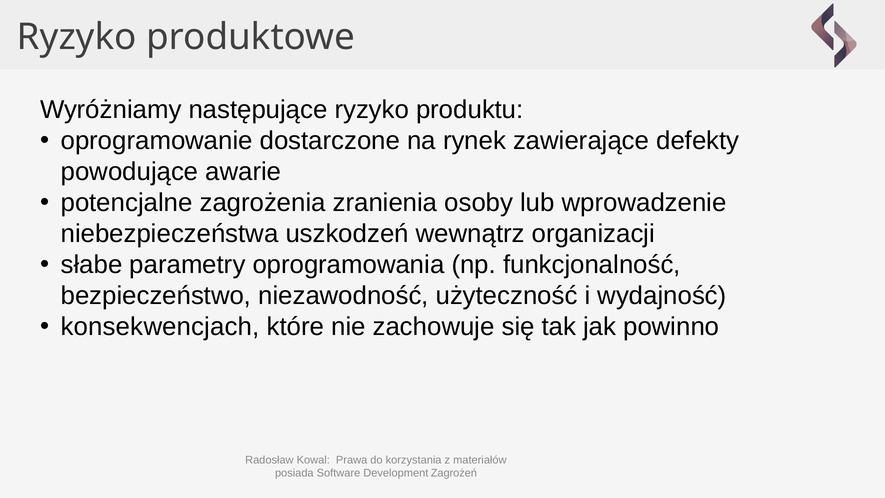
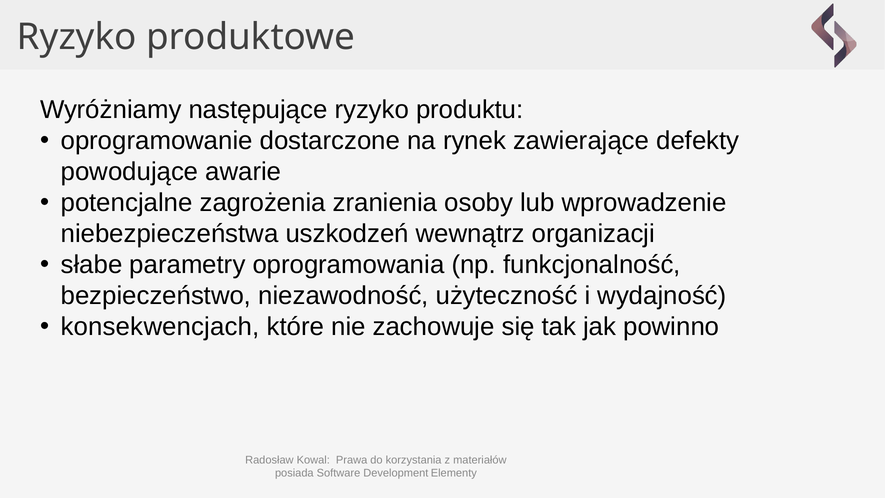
Zagrożeń: Zagrożeń -> Elementy (454, 473)
